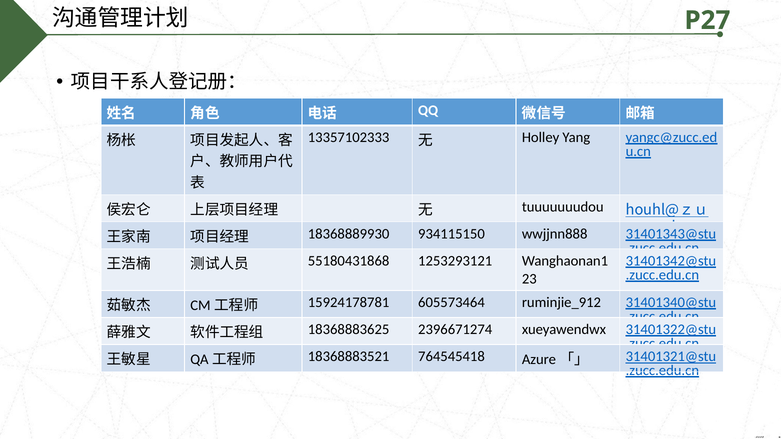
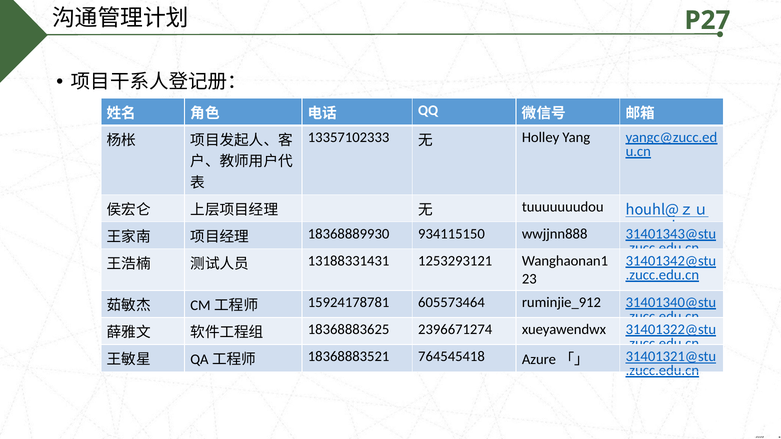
55180431868: 55180431868 -> 13188331431 (349, 261)
